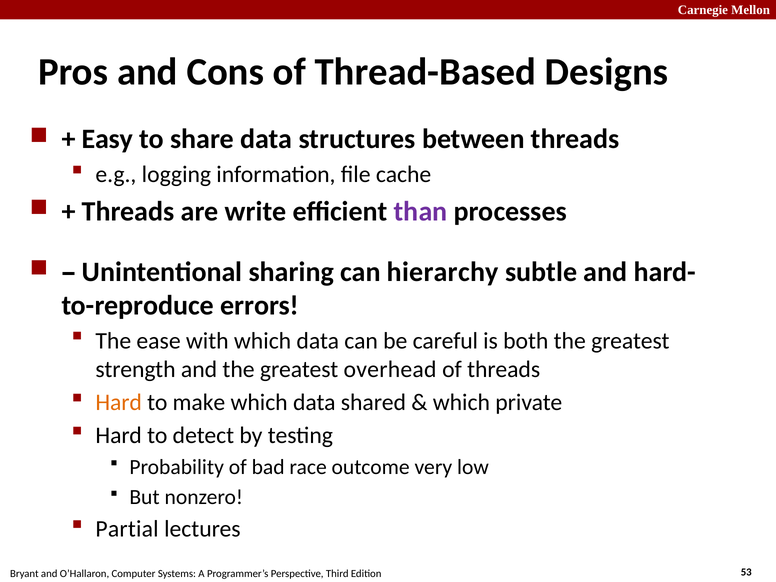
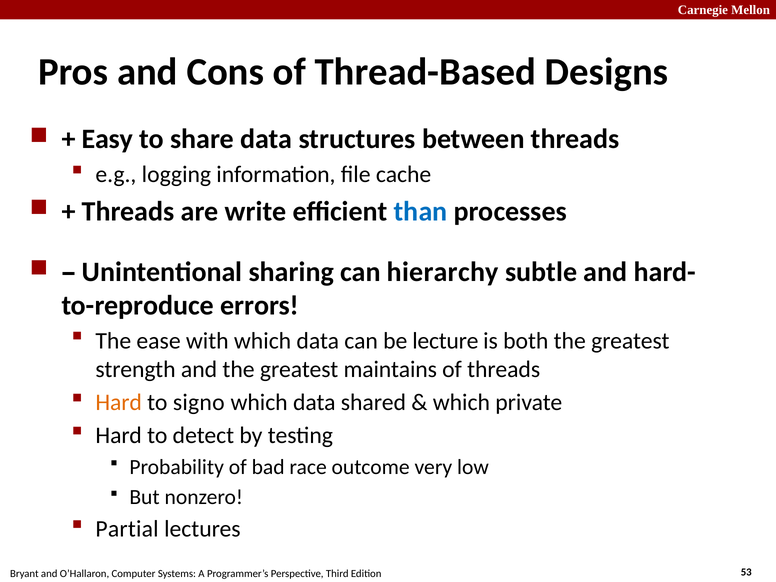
than colour: purple -> blue (421, 211)
careful: careful -> lecture (445, 341)
overhead: overhead -> maintains (390, 369)
make: make -> signo (199, 402)
